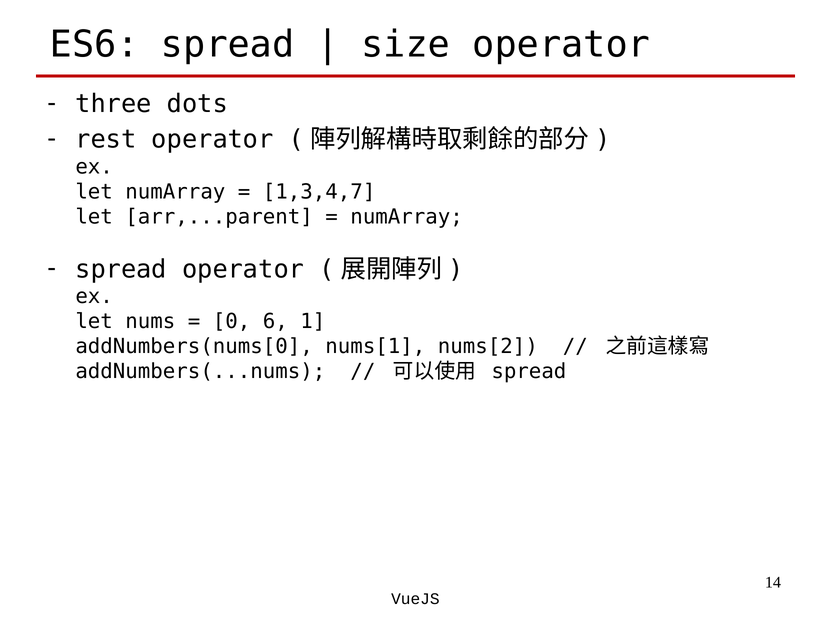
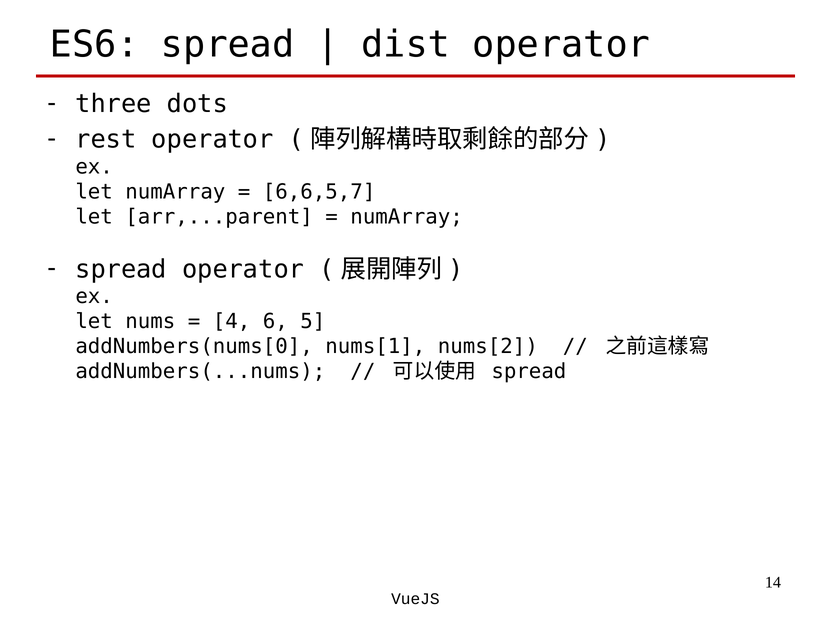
size: size -> dist (406, 45)
1,3,4,7: 1,3,4,7 -> 6,6,5,7 (319, 192)
0: 0 -> 4 (232, 322)
1: 1 -> 5 (313, 322)
